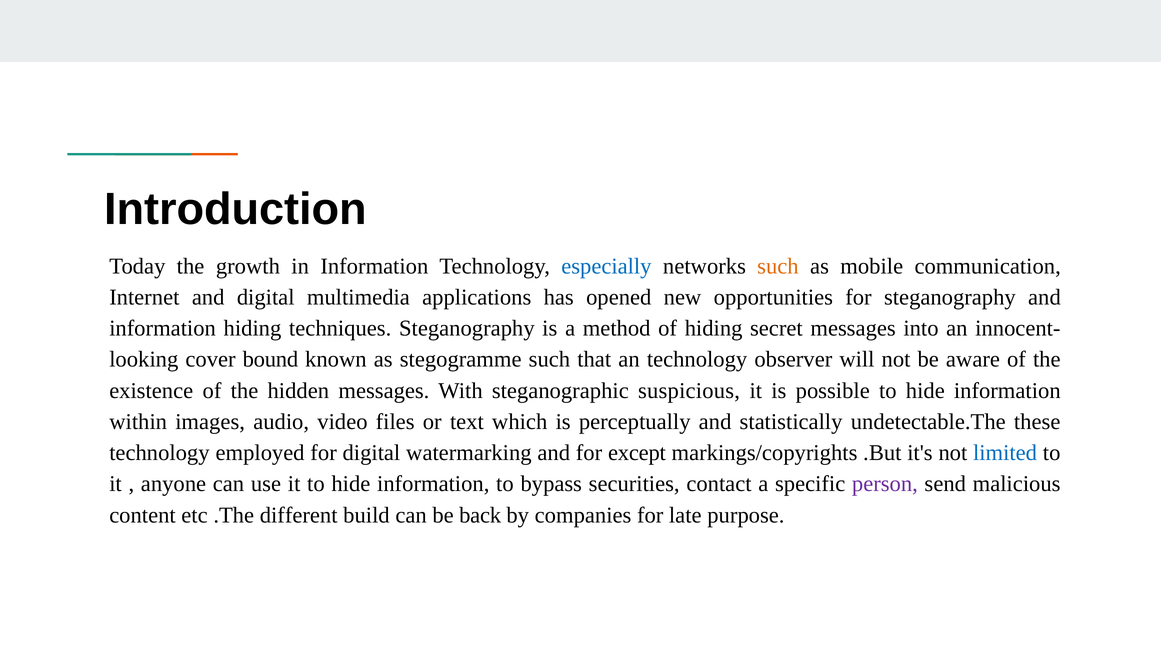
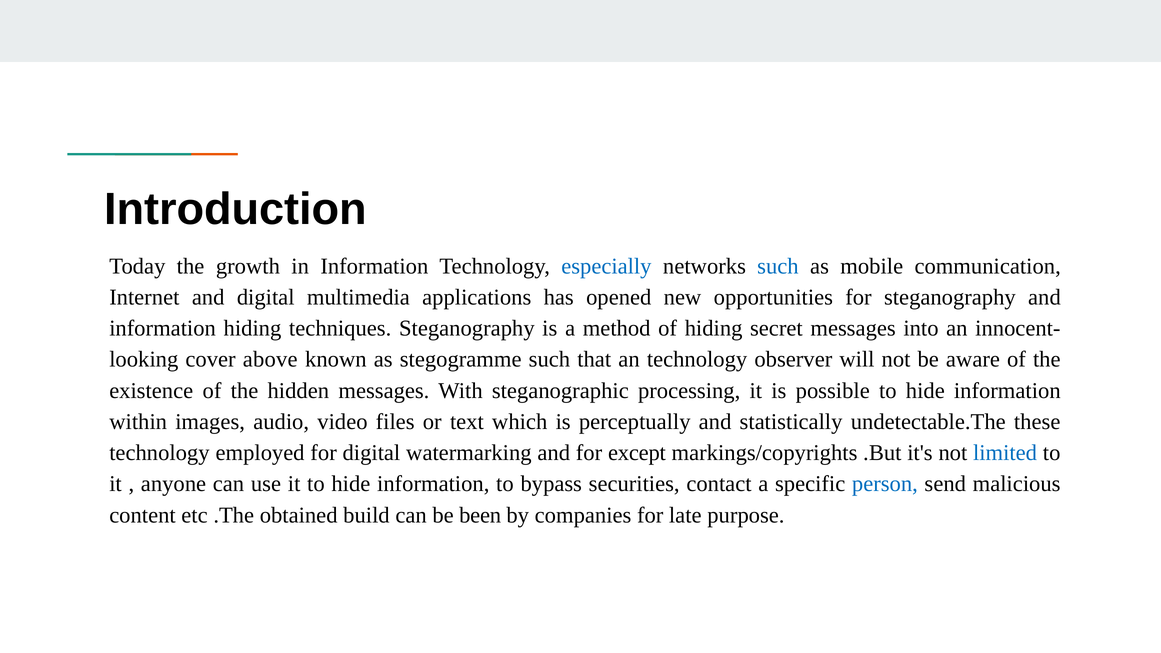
such colour: orange -> blue (778, 266)
bound: bound -> above (270, 360)
suspicious: suspicious -> processing (689, 391)
person colour: purple -> blue (885, 484)
different: different -> obtained (299, 515)
back: back -> been (480, 515)
